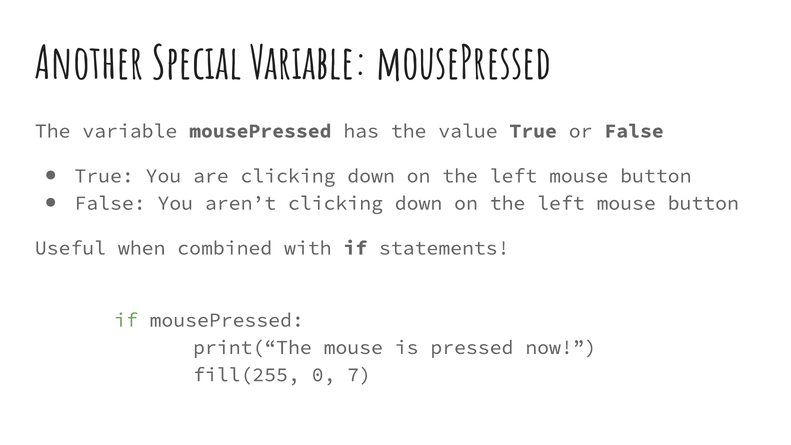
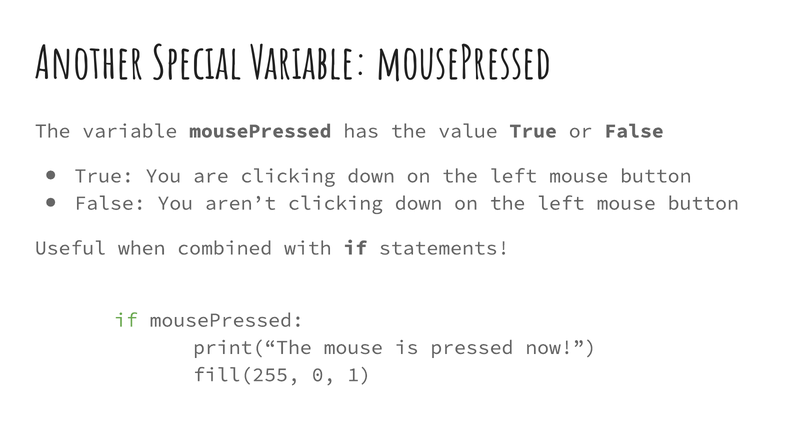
7: 7 -> 1 (359, 375)
